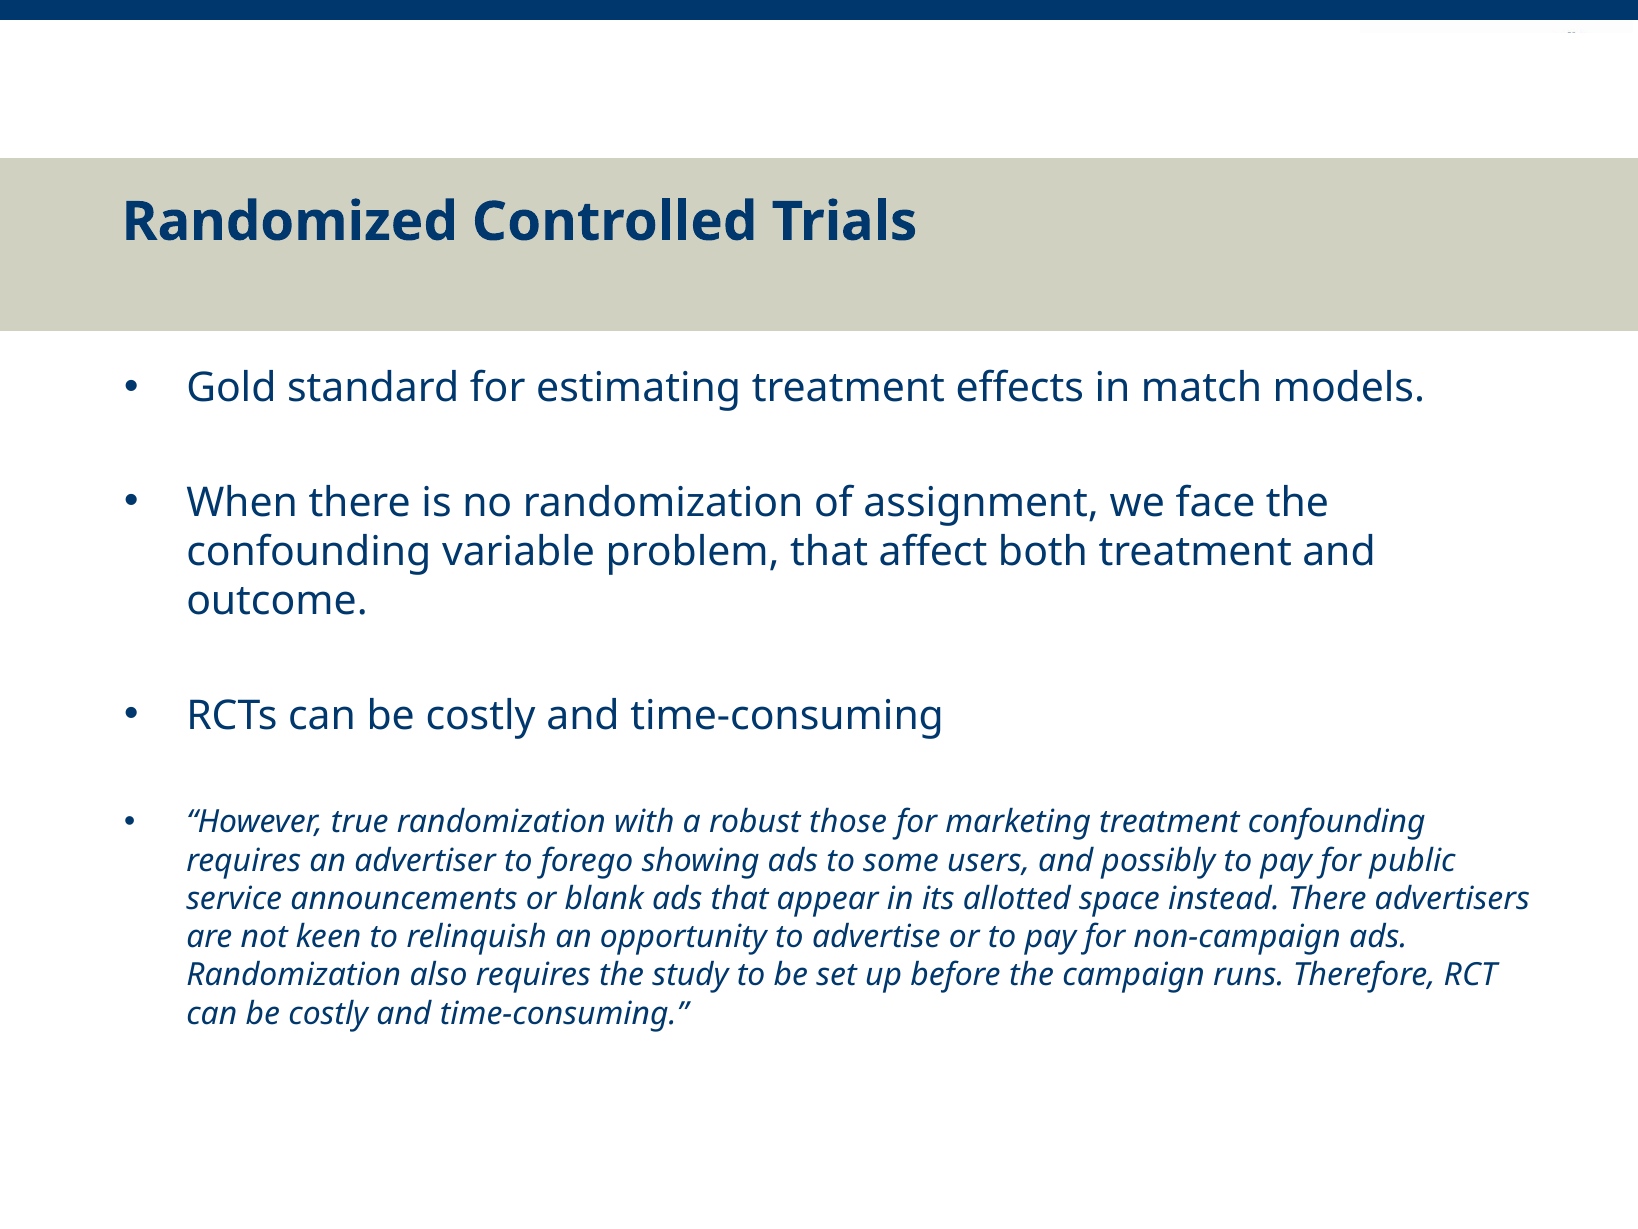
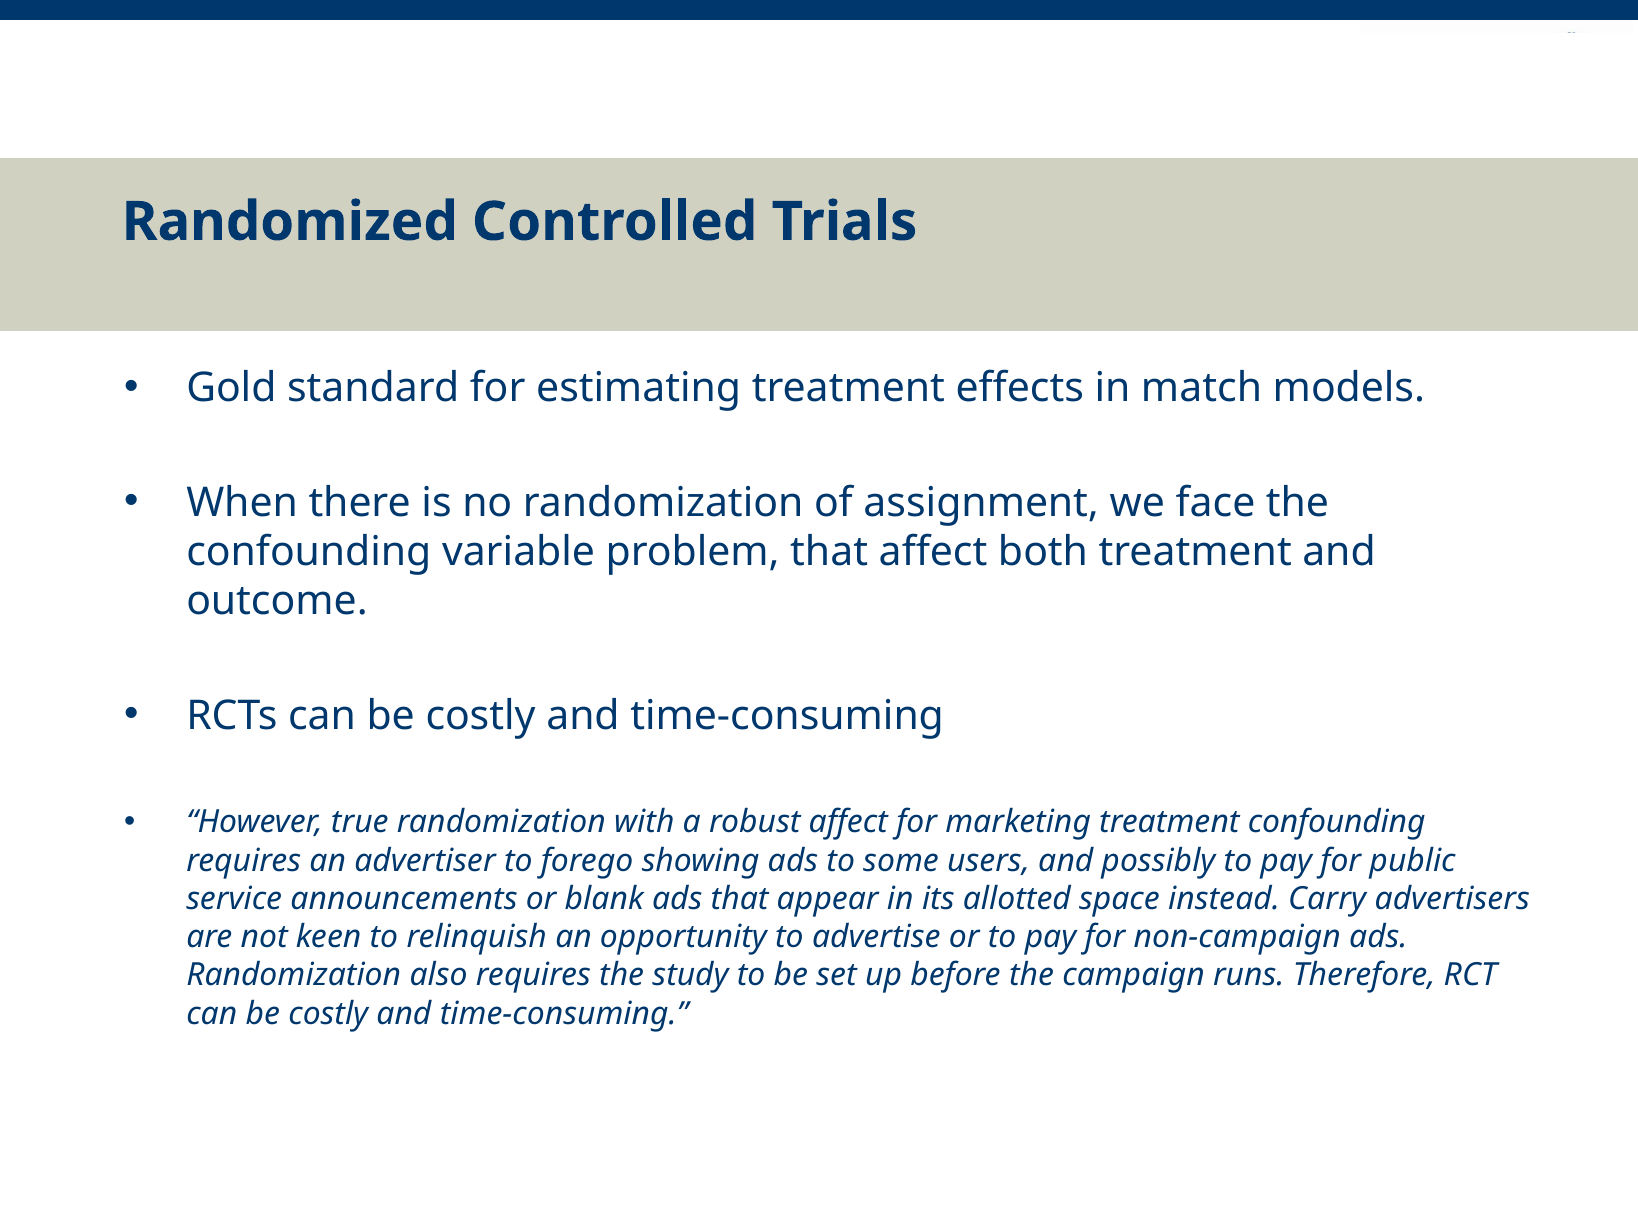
robust those: those -> affect (848, 822)
instead There: There -> Carry (1327, 899)
